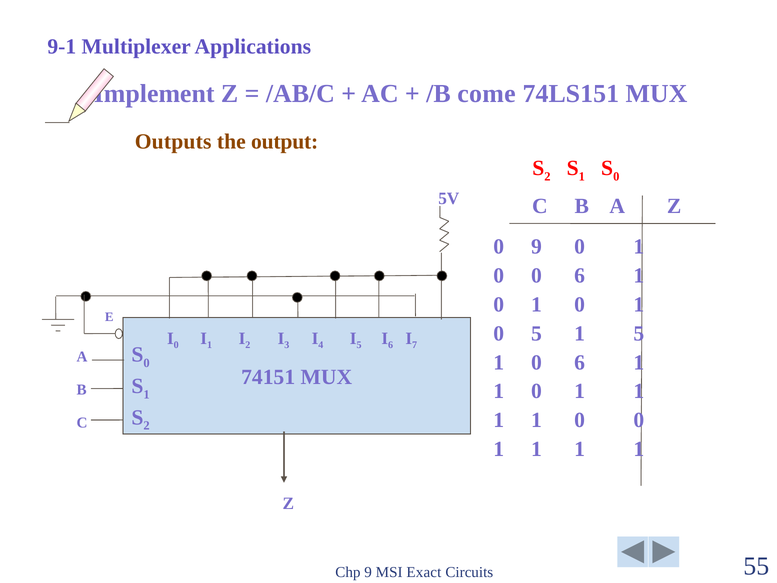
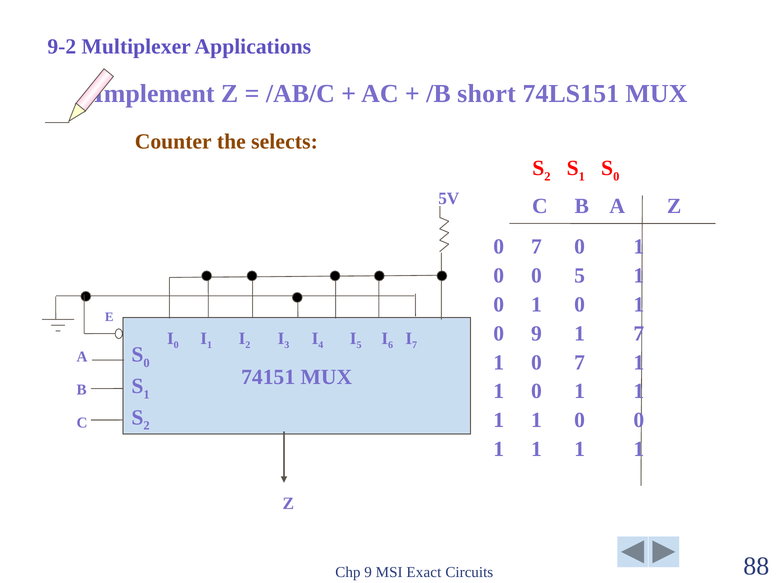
9-1: 9-1 -> 9-2 (62, 47)
come: come -> short (487, 93)
Outputs: Outputs -> Counter (173, 142)
output: output -> selects (284, 142)
9: 9 -> 7 (536, 246)
0 0 6: 6 -> 5 (580, 275)
0 5: 5 -> 9 (536, 333)
1 5: 5 -> 7 (639, 333)
1 0 6: 6 -> 7 (580, 362)
55: 55 -> 88 (756, 566)
